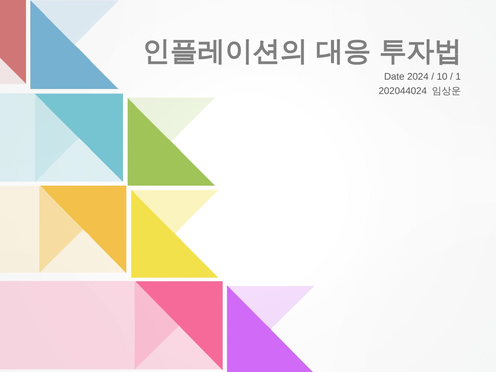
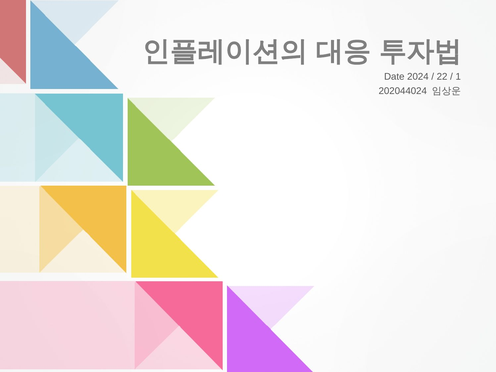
10: 10 -> 22 (442, 77)
